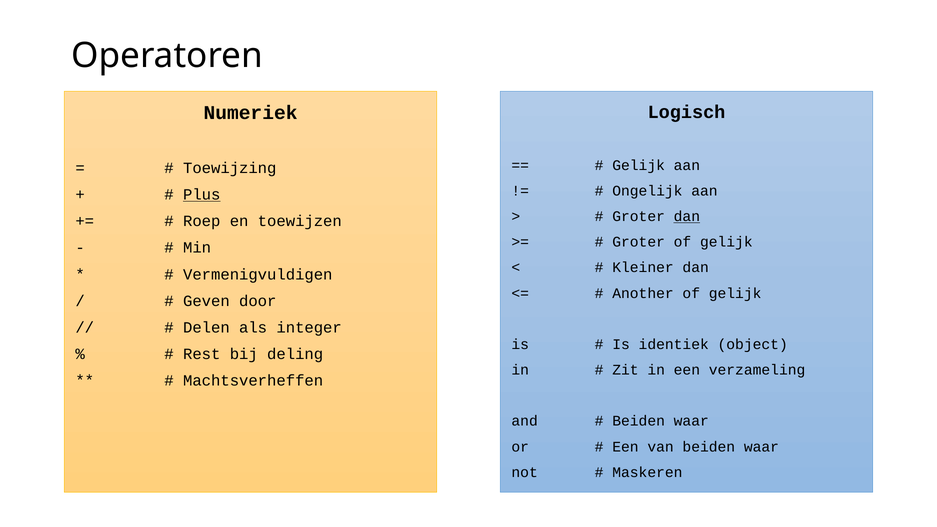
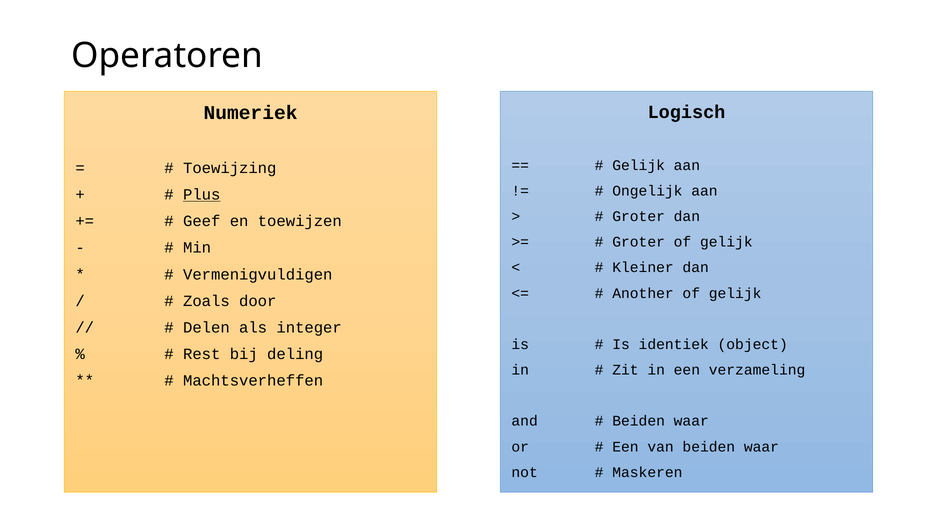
dan underline: present -> none (687, 217)
Roep: Roep -> Geef (202, 221)
Geven: Geven -> Zoals (206, 301)
